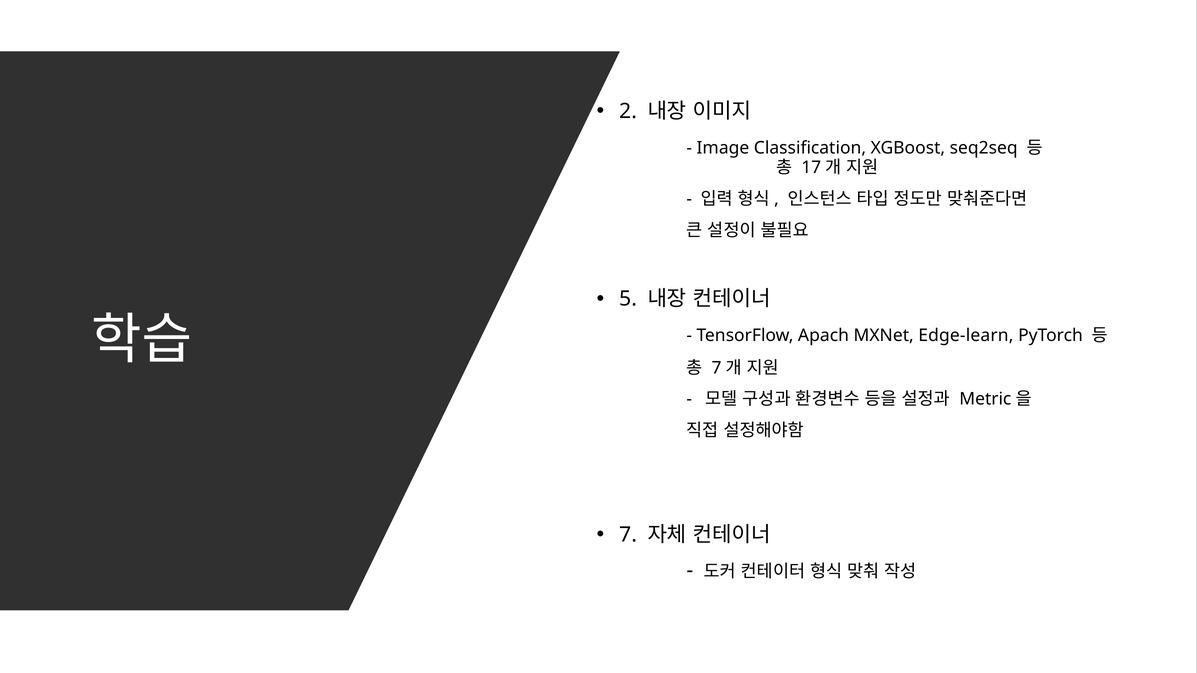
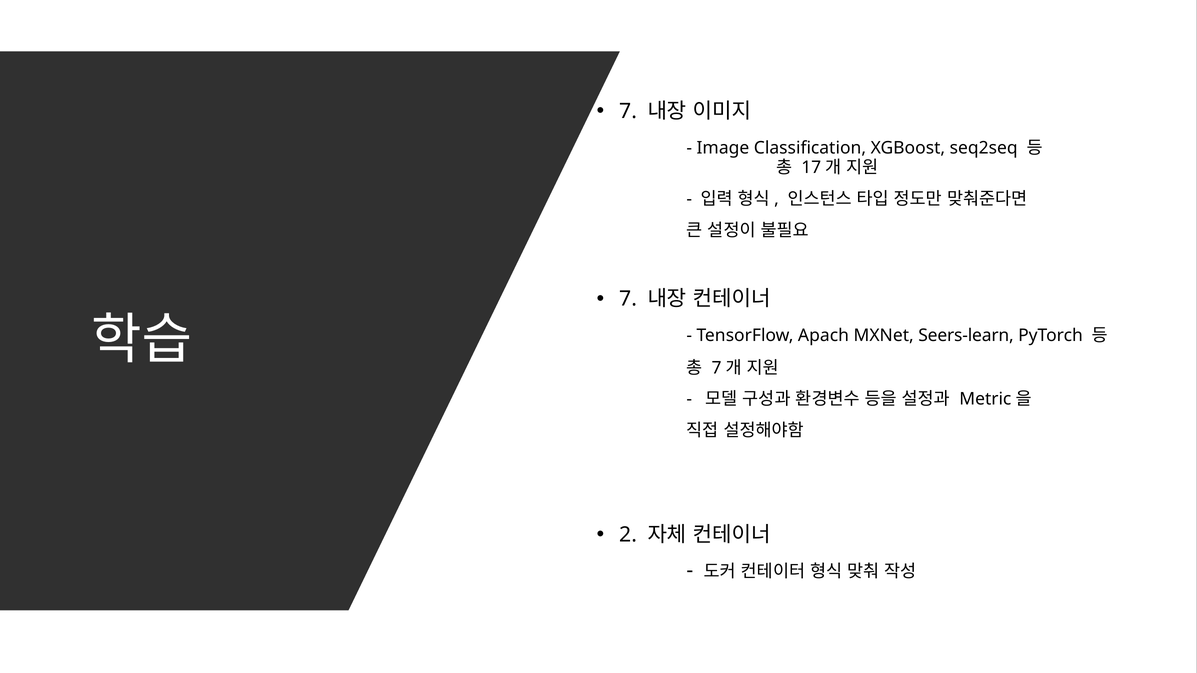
2: 2 -> 7 (628, 111)
5: 5 -> 7 (628, 299)
Edge-learn: Edge-learn -> Seers-learn (966, 336)
7: 7 -> 2 (628, 535)
